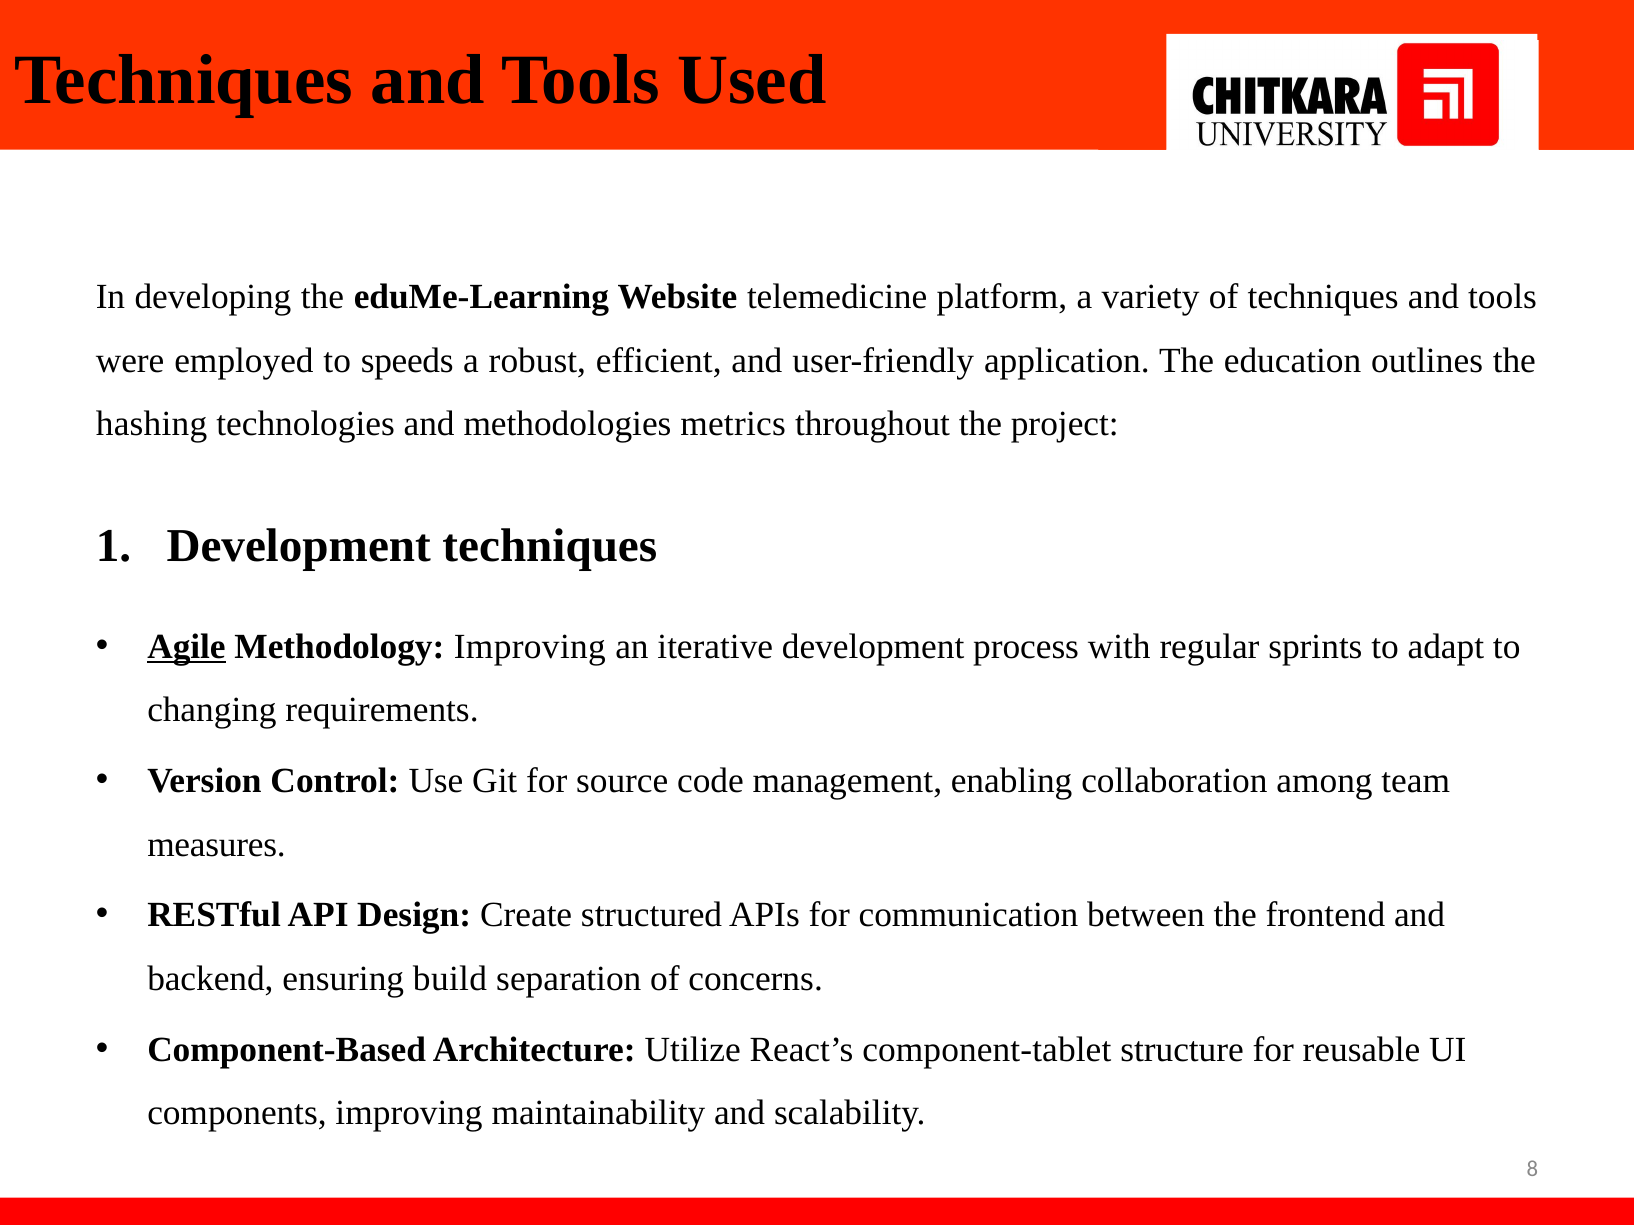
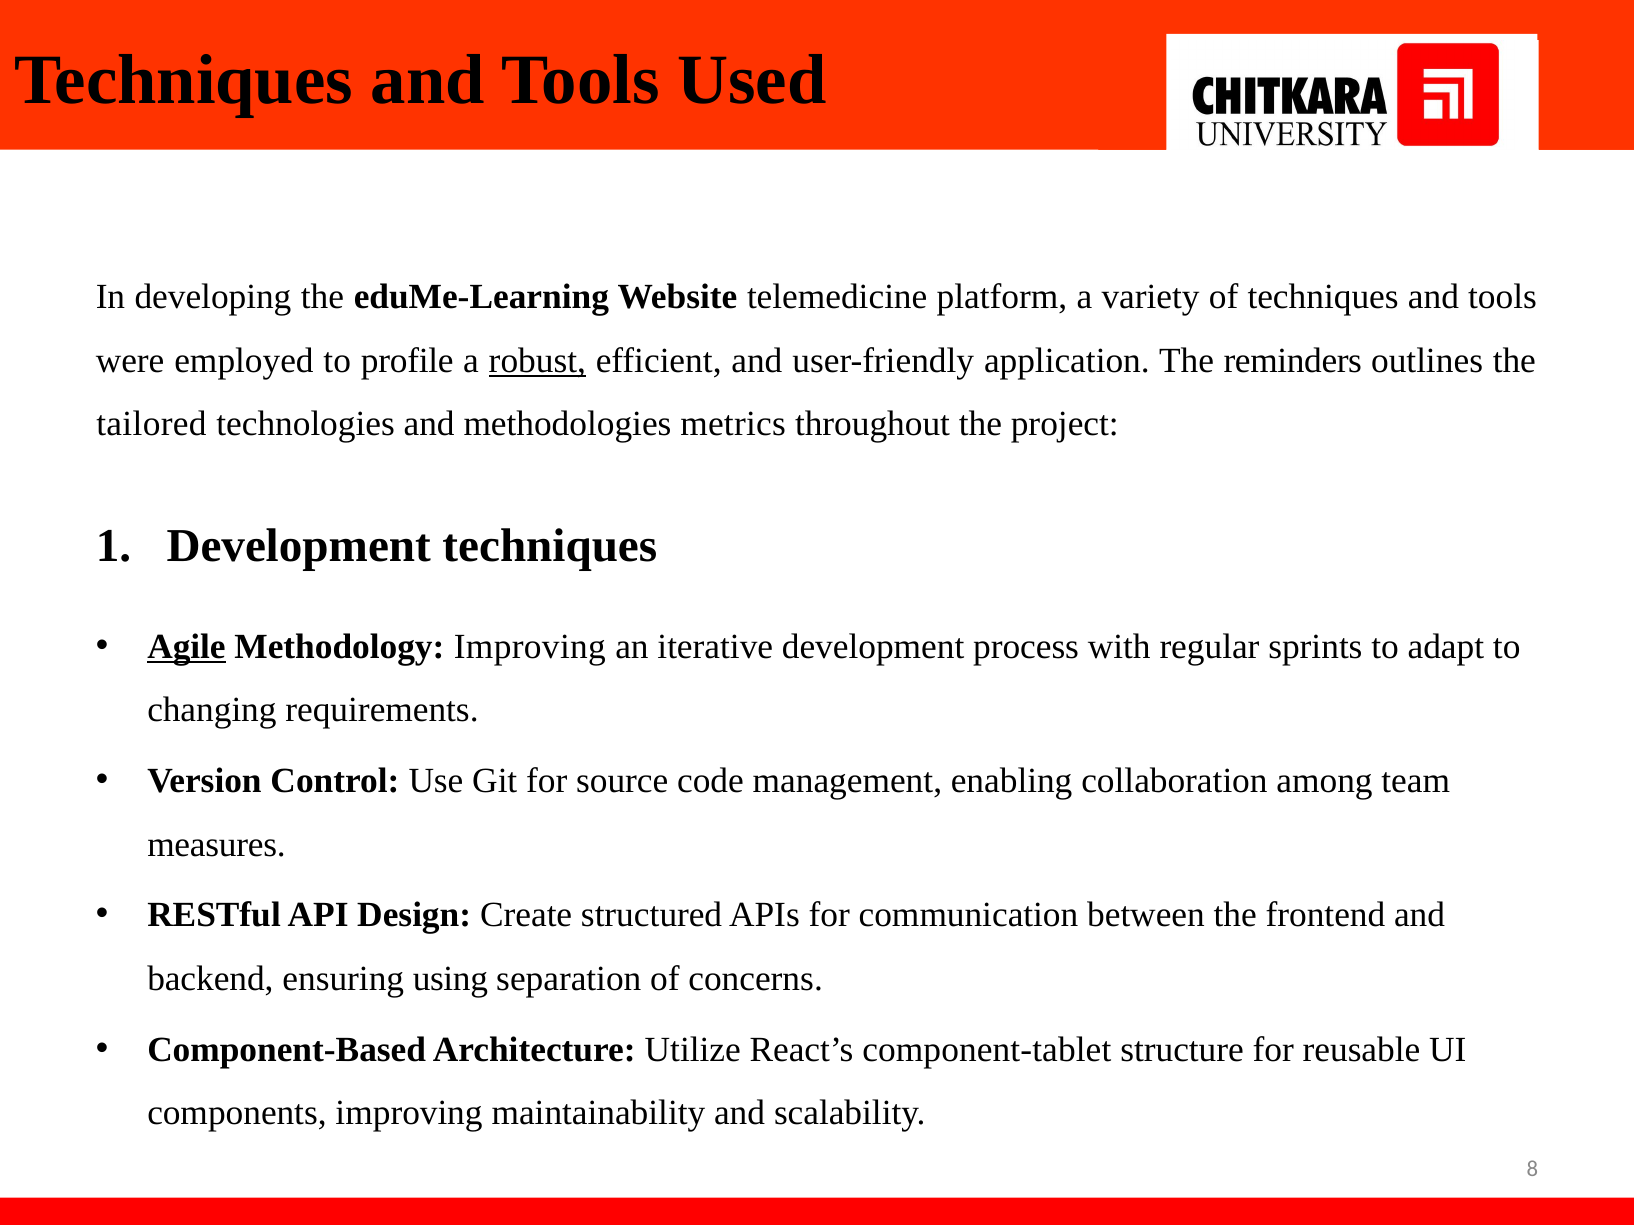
speeds: speeds -> profile (407, 361)
robust underline: none -> present (537, 361)
education: education -> reminders (1293, 361)
hashing: hashing -> tailored (151, 424)
build: build -> using (450, 979)
